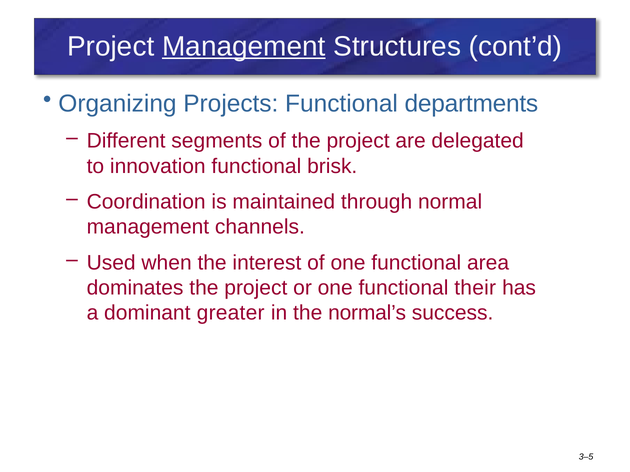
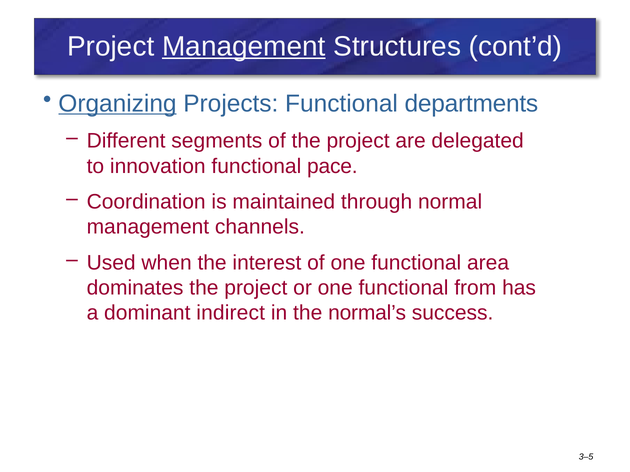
Organizing underline: none -> present (117, 104)
brisk: brisk -> pace (332, 166)
their: their -> from (475, 288)
greater: greater -> indirect (231, 313)
